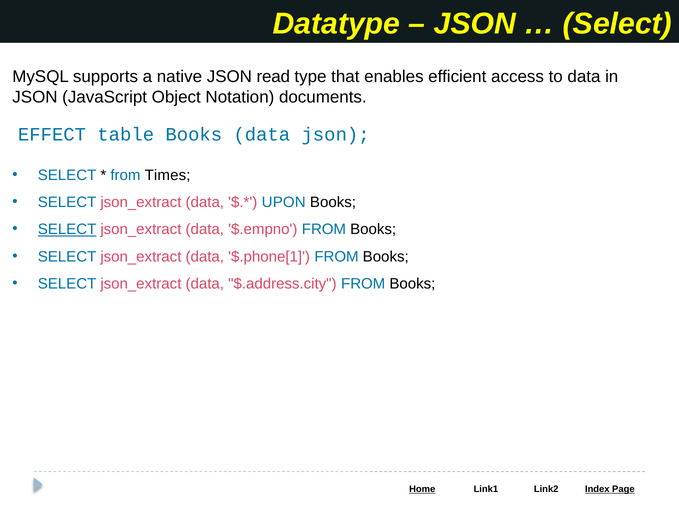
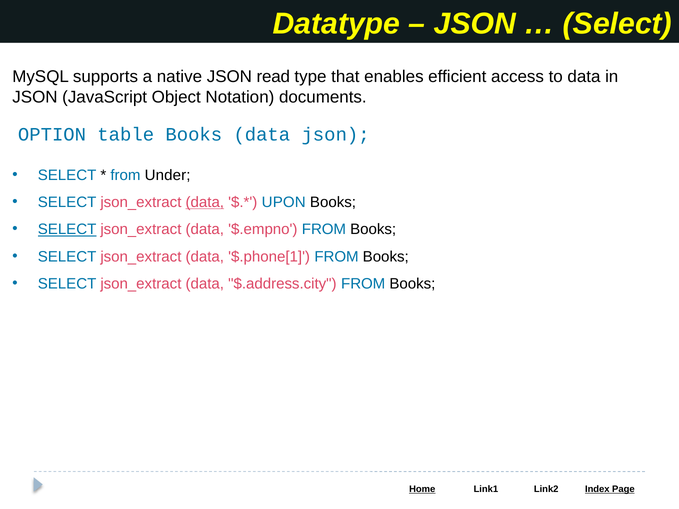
EFFECT: EFFECT -> OPTION (52, 135)
Times: Times -> Under (168, 175)
data underline: none -> present (205, 202)
